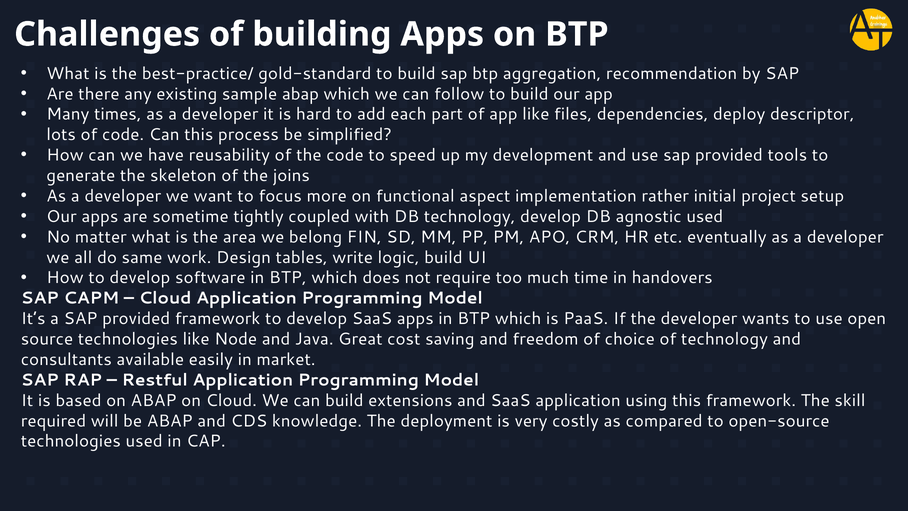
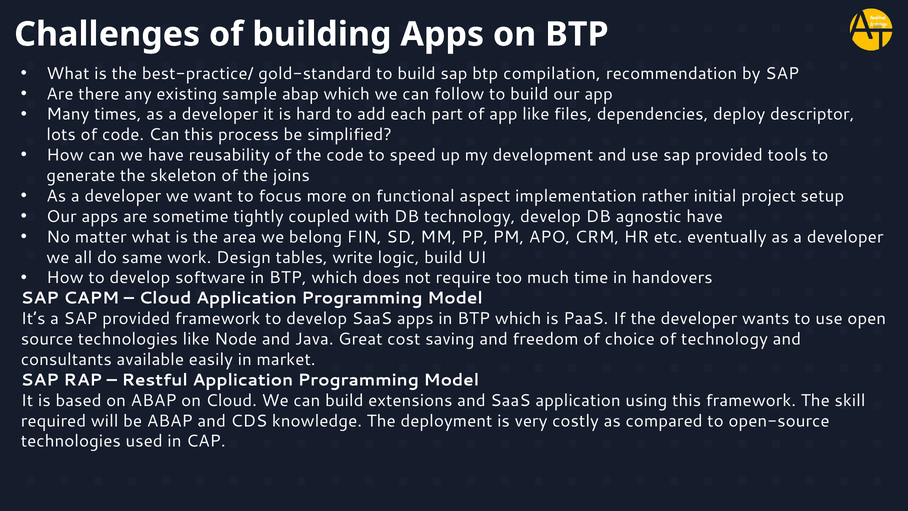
aggregation: aggregation -> compilation (552, 73)
agnostic used: used -> have (705, 216)
